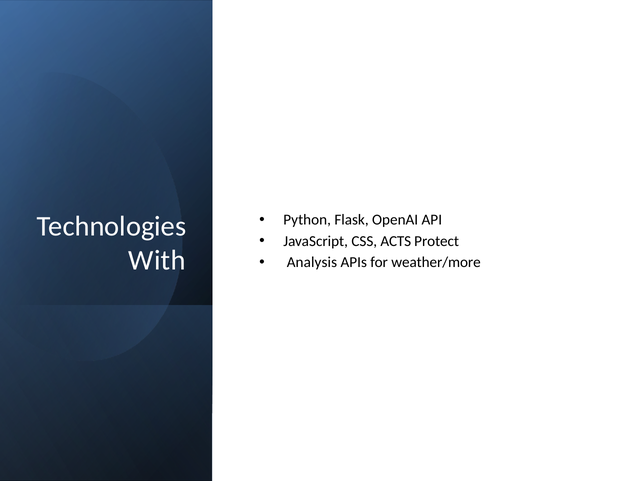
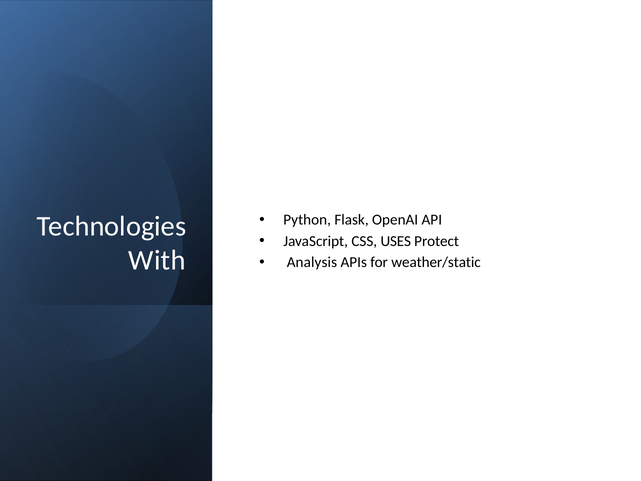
ACTS: ACTS -> USES (396, 241)
weather/more: weather/more -> weather/static (436, 262)
